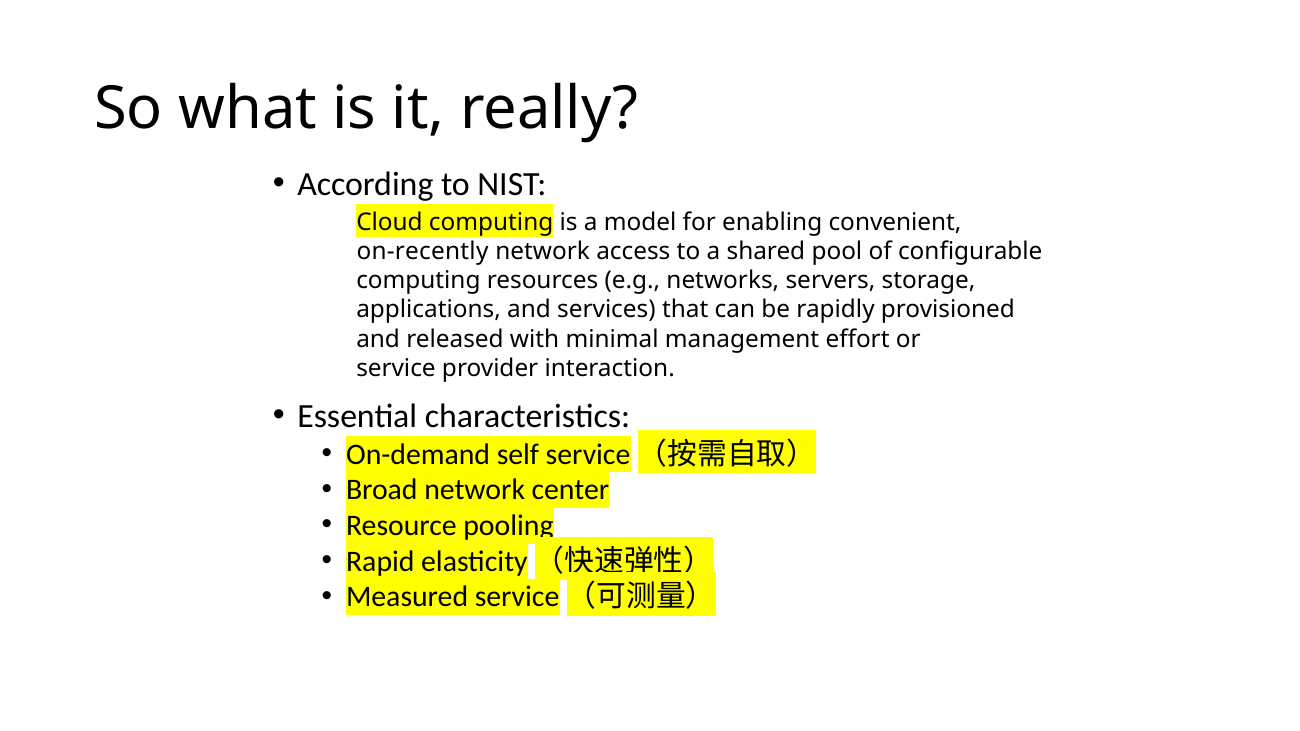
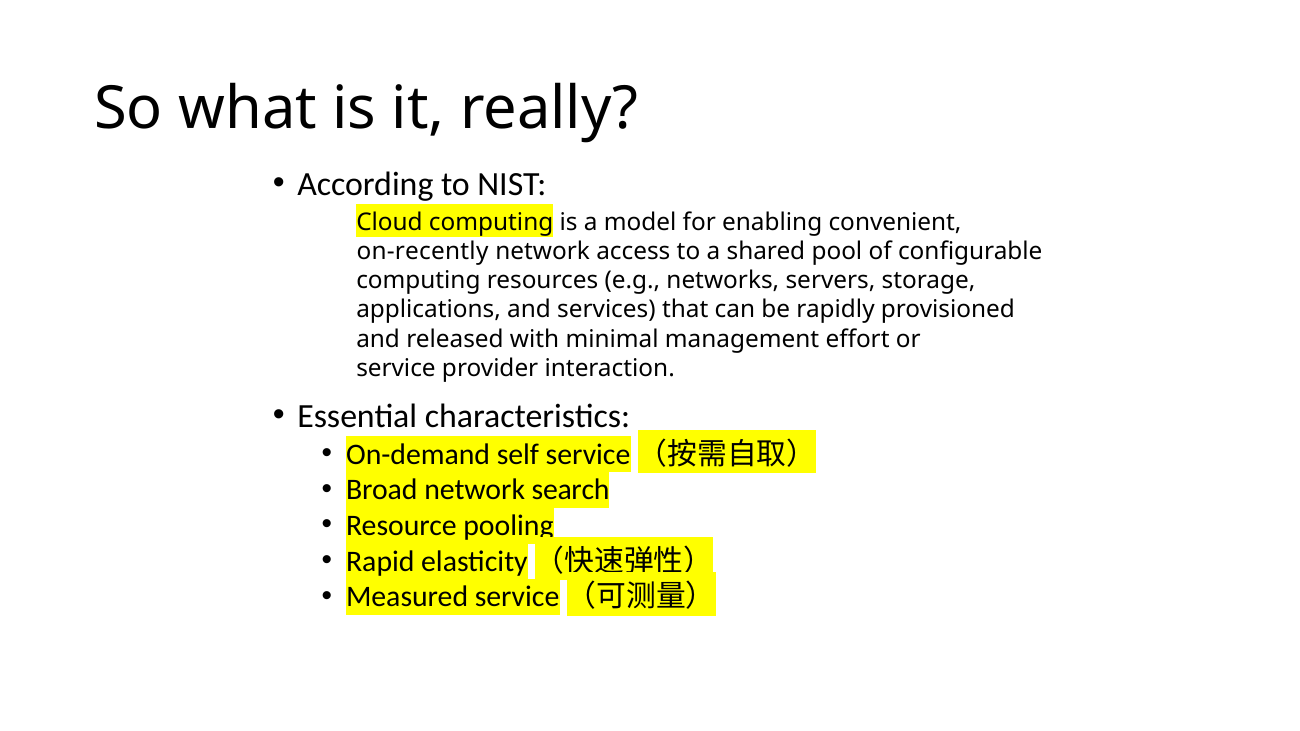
center: center -> search (571, 490)
